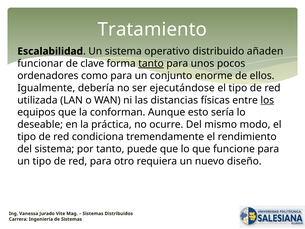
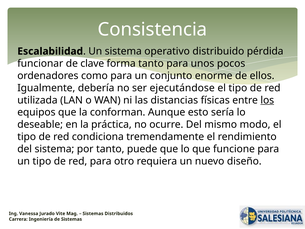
Tratamiento: Tratamiento -> Consistencia (152, 30)
añaden: añaden -> pérdida (265, 51)
tanto underline: present -> none (151, 63)
